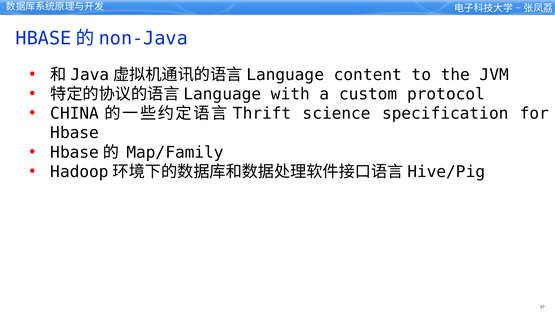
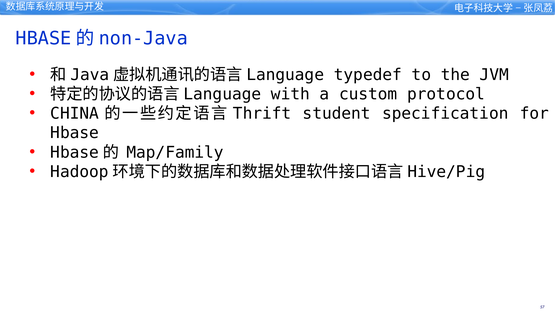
content: content -> typedef (368, 75)
science: science -> student (337, 114)
